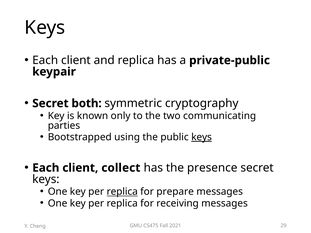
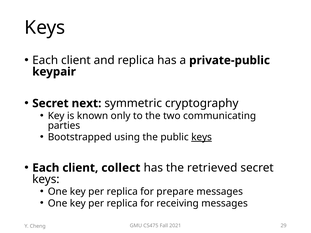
both: both -> next (87, 103)
presence: presence -> retrieved (212, 168)
replica underline: present -> none (122, 192)
